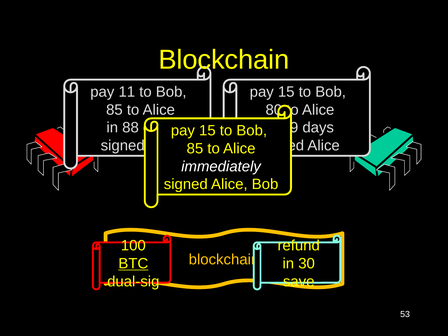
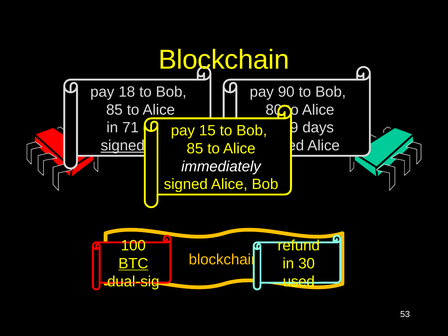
11: 11 -> 18 (127, 92)
15: 15 -> 90 (286, 92)
88: 88 -> 71 (131, 128)
signed underline: none -> present (123, 146)
save: save -> used (299, 282)
